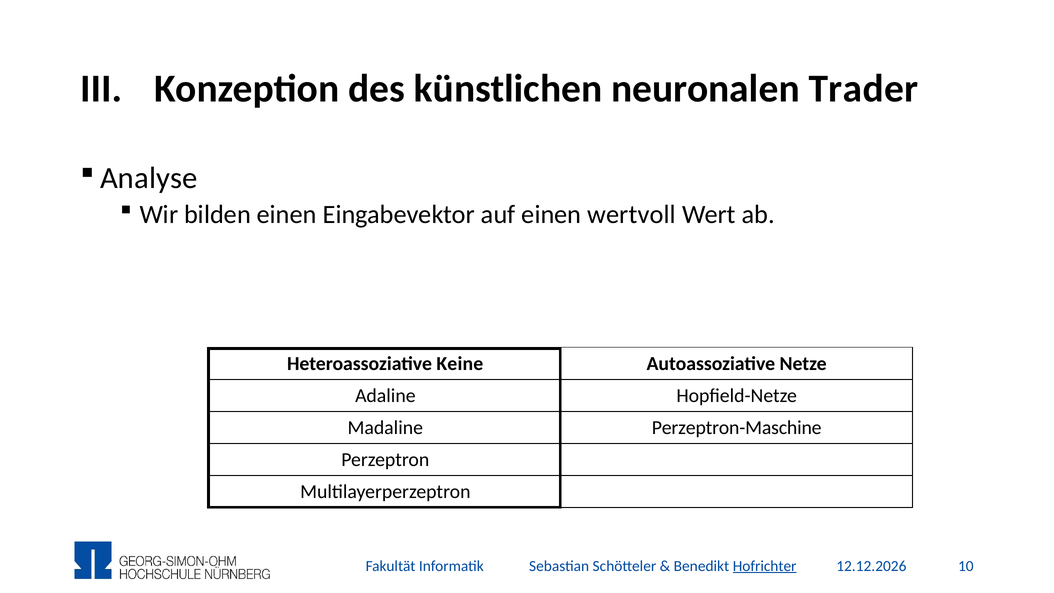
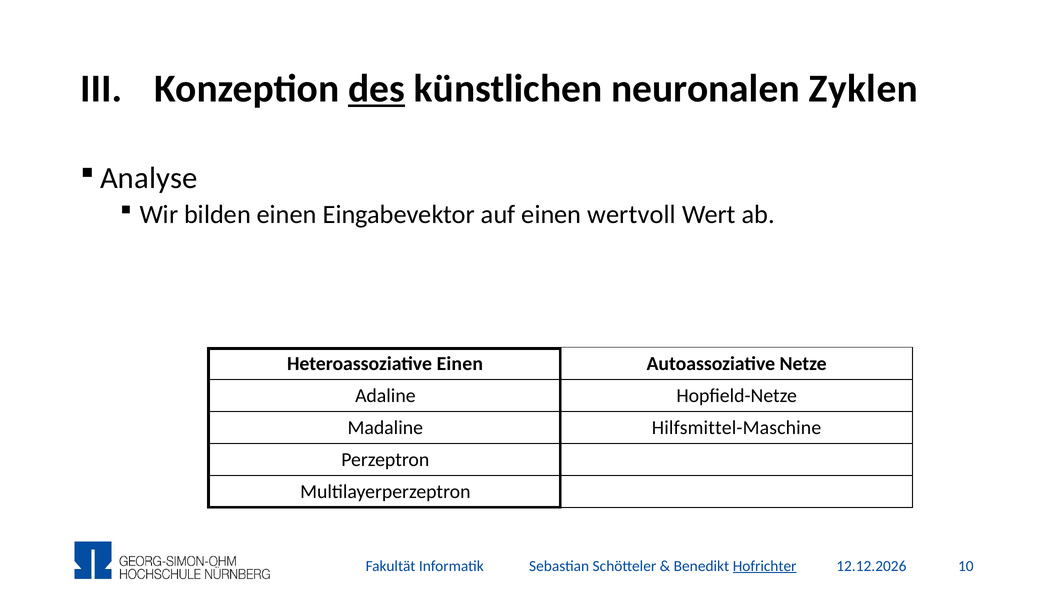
des underline: none -> present (377, 89)
Trader: Trader -> Zyklen (863, 89)
Heteroassoziative Keine: Keine -> Einen (460, 363)
Perzeptron-Maschine: Perzeptron-Maschine -> Hilfsmittel-Maschine (737, 428)
